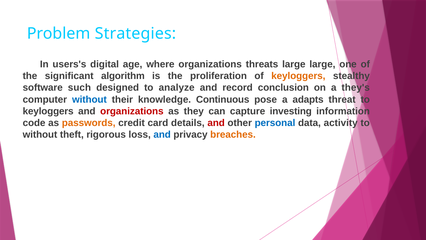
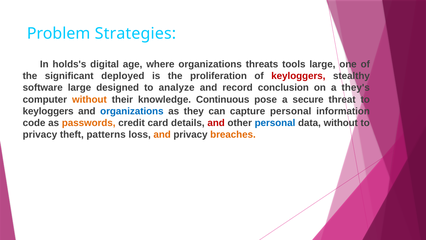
users's: users's -> holds's (69, 64)
threats large: large -> tools (294, 64)
algorithm: algorithm -> deployed (123, 76)
keyloggers colour: orange -> red (298, 76)
software such: such -> large (79, 88)
without colour: blue -> orange (89, 99)
adapts: adapts -> secure (308, 99)
organizations colour: red -> blue (132, 111)
capture investing: investing -> personal (291, 111)
data activity: activity -> without (341, 123)
without: without -> privacy (40, 134)
rigorous: rigorous -> patterns (106, 134)
and colour: blue -> orange (162, 134)
